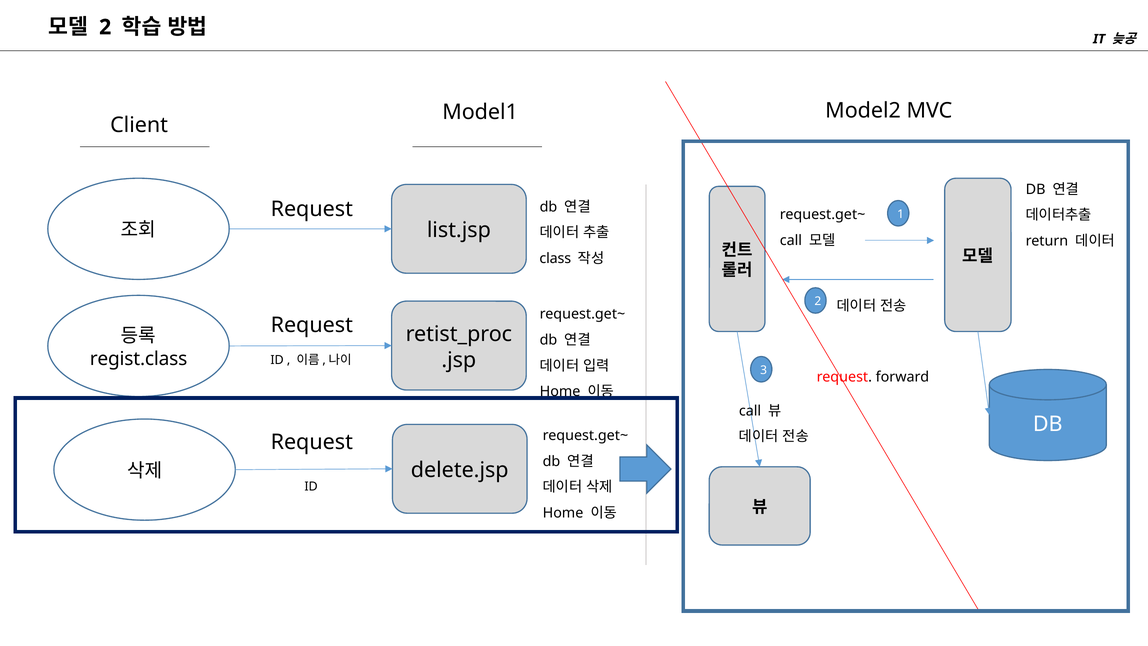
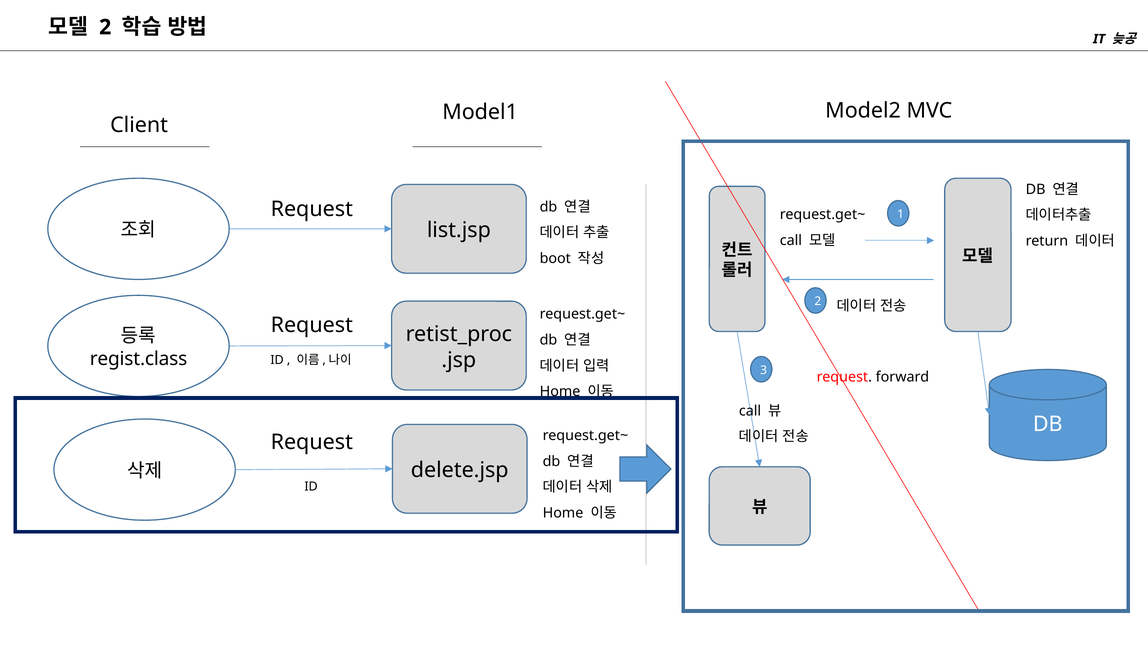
class: class -> boot (555, 258)
